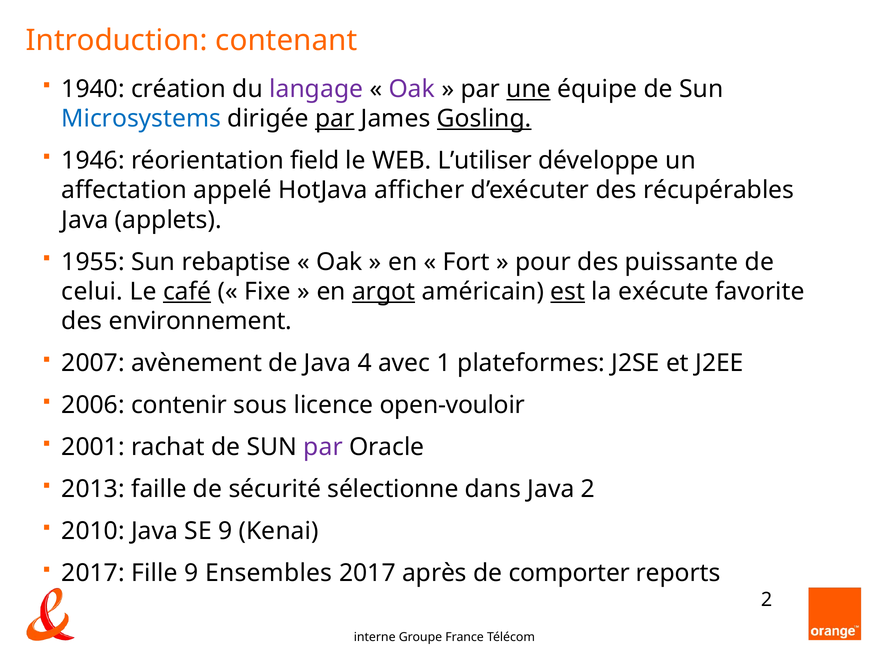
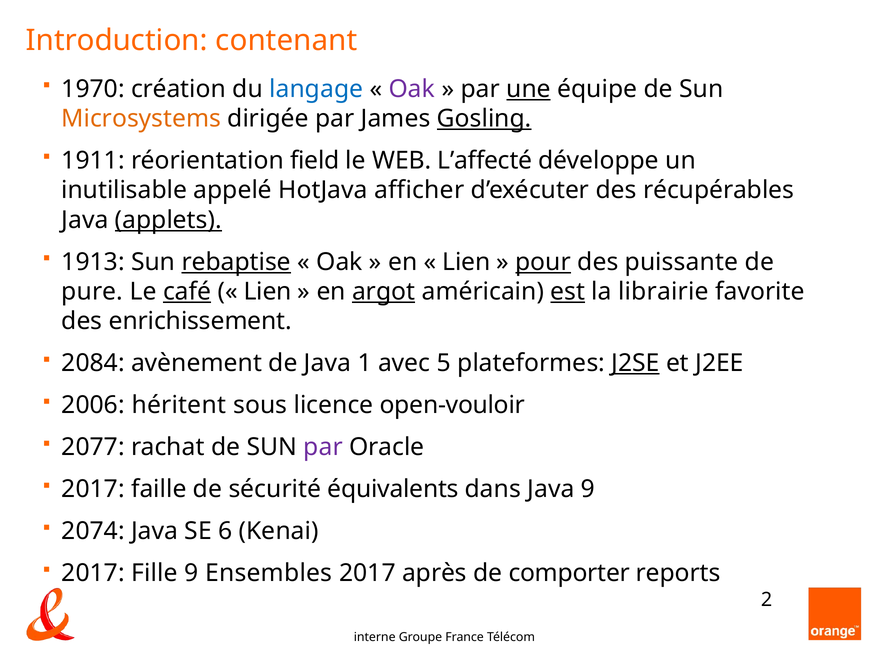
1940: 1940 -> 1970 (93, 89)
langage colour: purple -> blue (316, 89)
Microsystems colour: blue -> orange (141, 119)
par underline: present -> none (335, 119)
1946: 1946 -> 1911 (93, 161)
L’utiliser: L’utiliser -> L’affecté (485, 161)
affectation: affectation -> inutilisable (124, 190)
applets underline: none -> present (168, 220)
1955: 1955 -> 1913 (93, 262)
rebaptise underline: none -> present (236, 262)
Fort: Fort -> Lien (466, 262)
pour underline: none -> present (543, 262)
celui: celui -> pure (92, 291)
Fixe: Fixe -> Lien (268, 291)
exécute: exécute -> librairie (663, 291)
environnement: environnement -> enrichissement (200, 321)
2007: 2007 -> 2084 (93, 363)
4: 4 -> 1 (365, 363)
1: 1 -> 5 (444, 363)
J2SE underline: none -> present (636, 363)
contenir: contenir -> héritent (179, 405)
2001: 2001 -> 2077 (93, 447)
2013: 2013 -> 2017 (93, 489)
sélectionne: sélectionne -> équivalents (393, 489)
Java 2: 2 -> 9 (588, 489)
2010: 2010 -> 2074 (93, 531)
SE 9: 9 -> 6 (225, 531)
